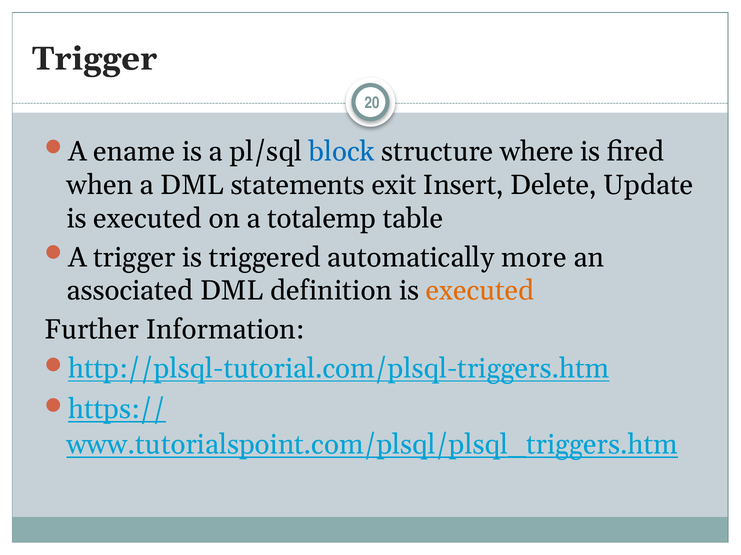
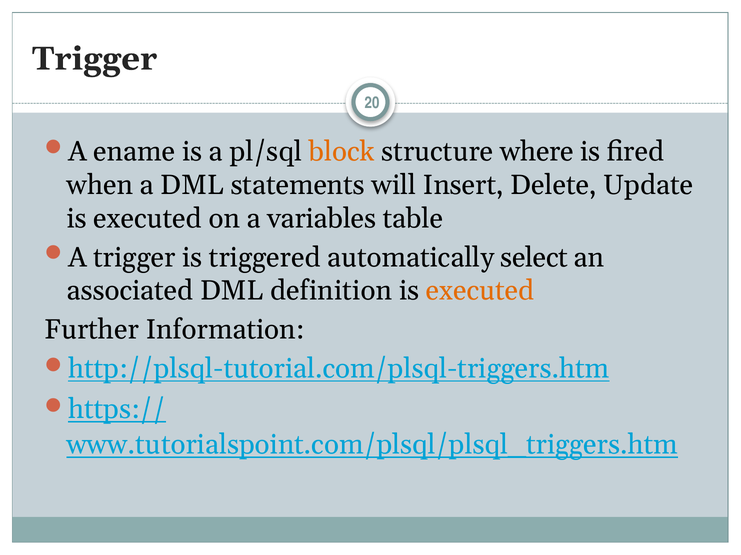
block colour: blue -> orange (342, 152)
exit: exit -> will (394, 185)
totalemp: totalemp -> variables (322, 219)
more: more -> select (534, 258)
